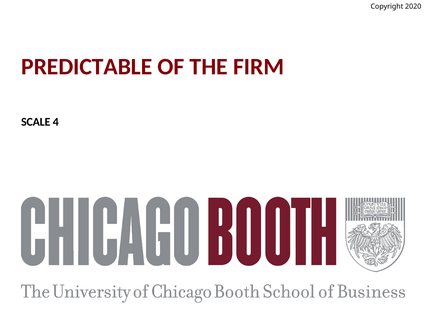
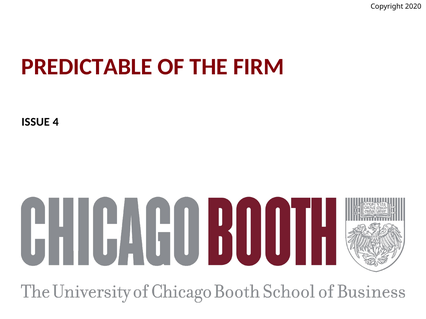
SCALE: SCALE -> ISSUE (36, 122)
